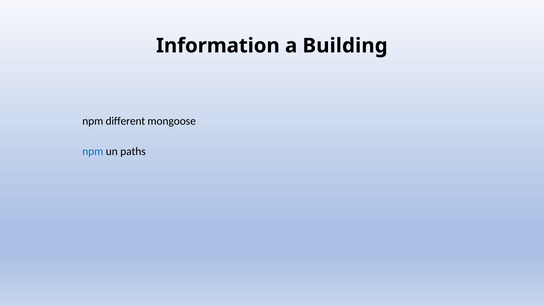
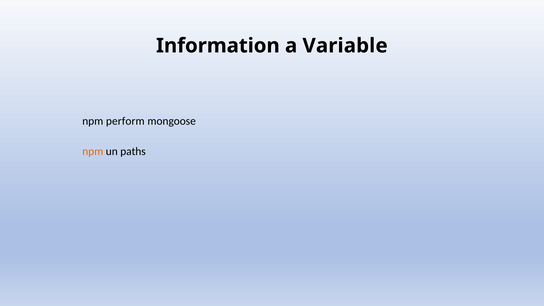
Building: Building -> Variable (345, 46)
different: different -> perform (125, 121)
npm colour: blue -> orange (93, 151)
